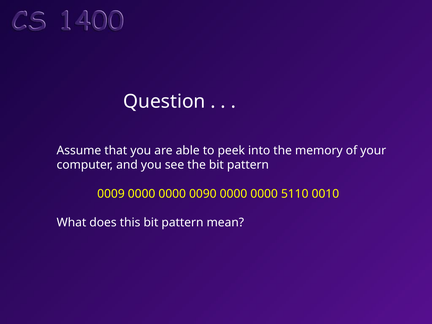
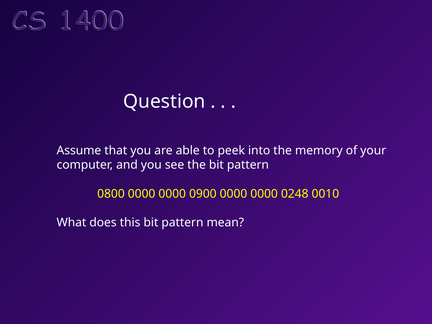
0009: 0009 -> 0800 (111, 194)
0090: 0090 -> 0900 (203, 194)
5110: 5110 -> 0248 (295, 194)
